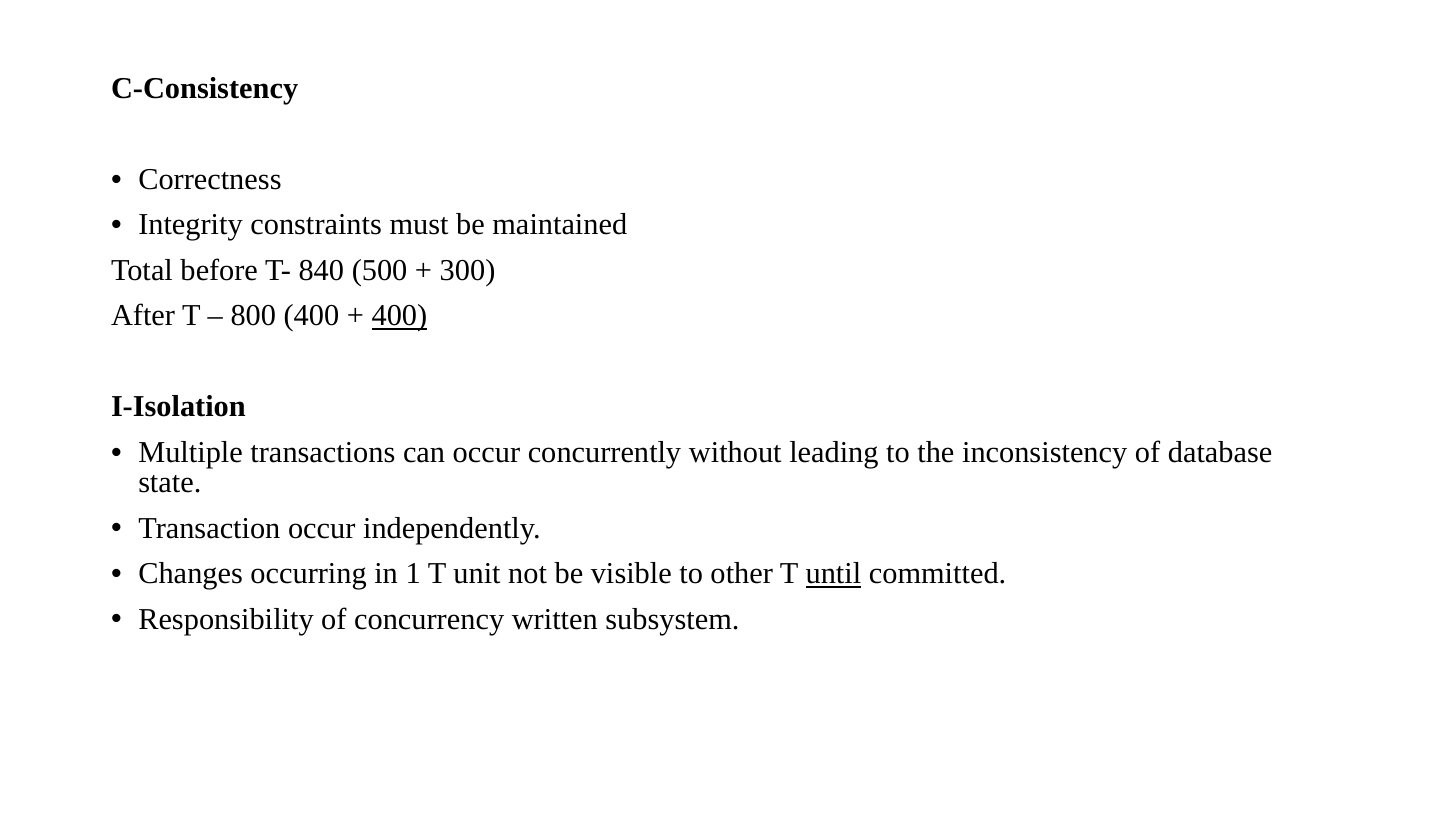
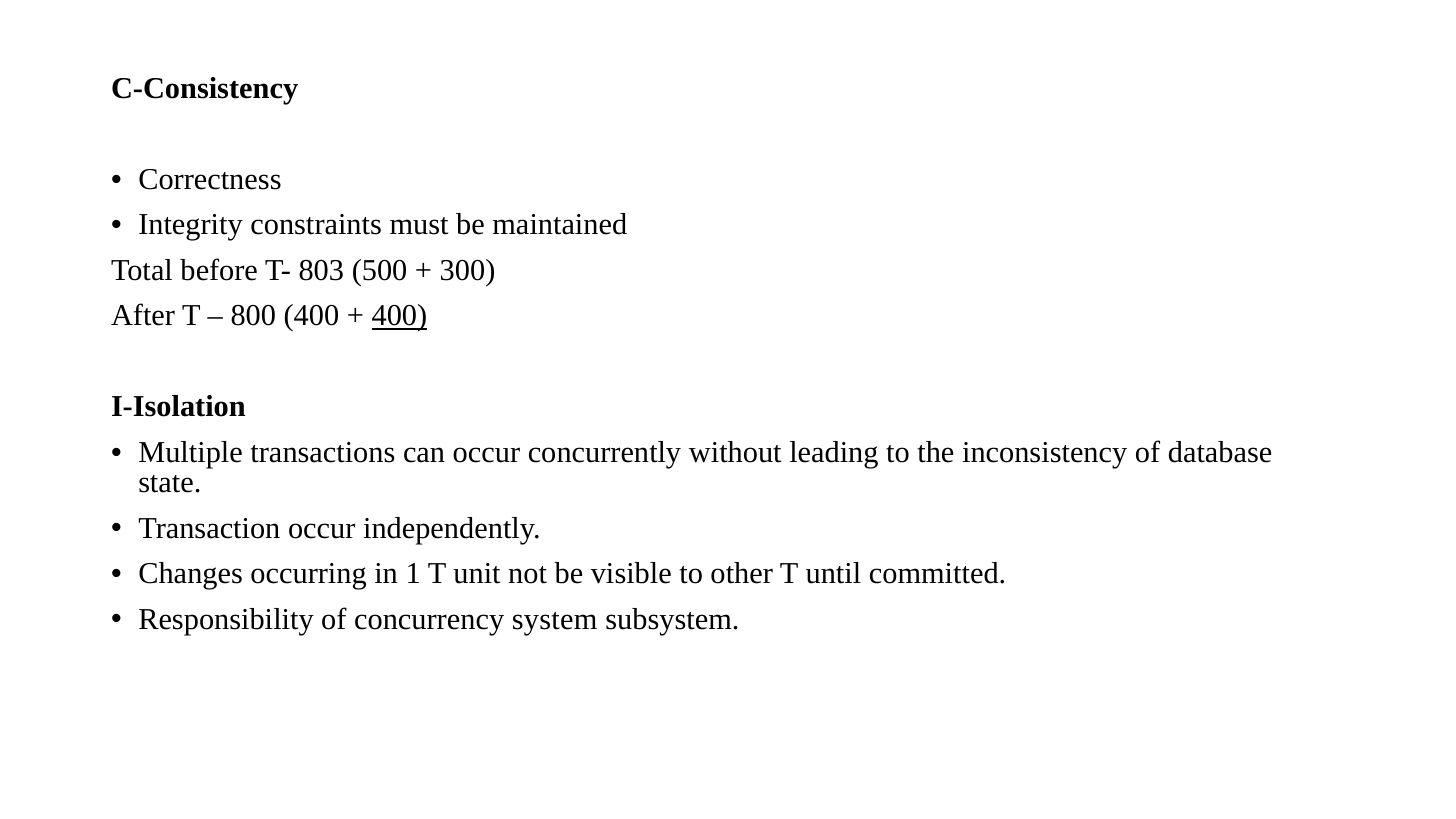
840: 840 -> 803 (321, 270)
until underline: present -> none (833, 574)
written: written -> system (555, 619)
